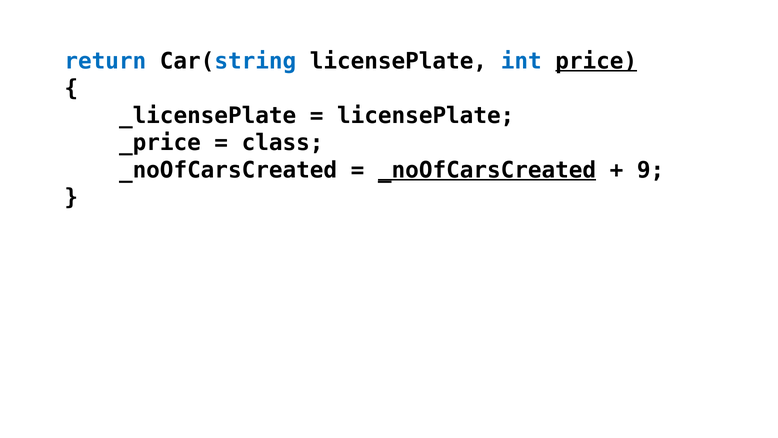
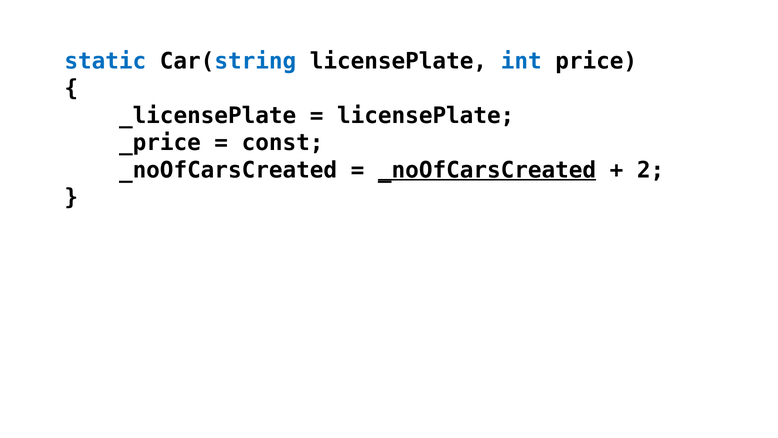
return: return -> static (105, 61)
price underline: present -> none (596, 61)
class: class -> const (283, 143)
9: 9 -> 2 (651, 170)
